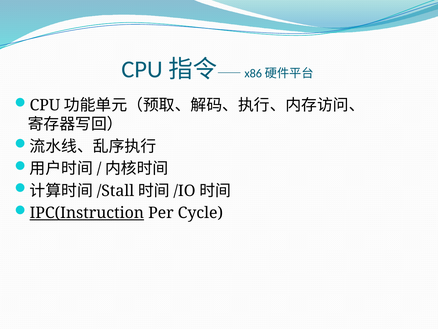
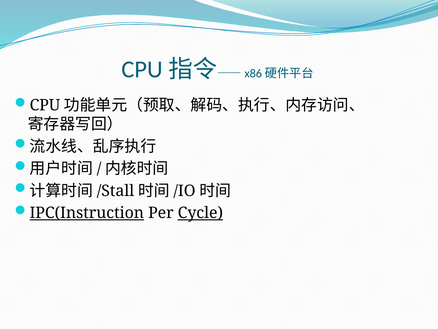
Cycle underline: none -> present (200, 213)
